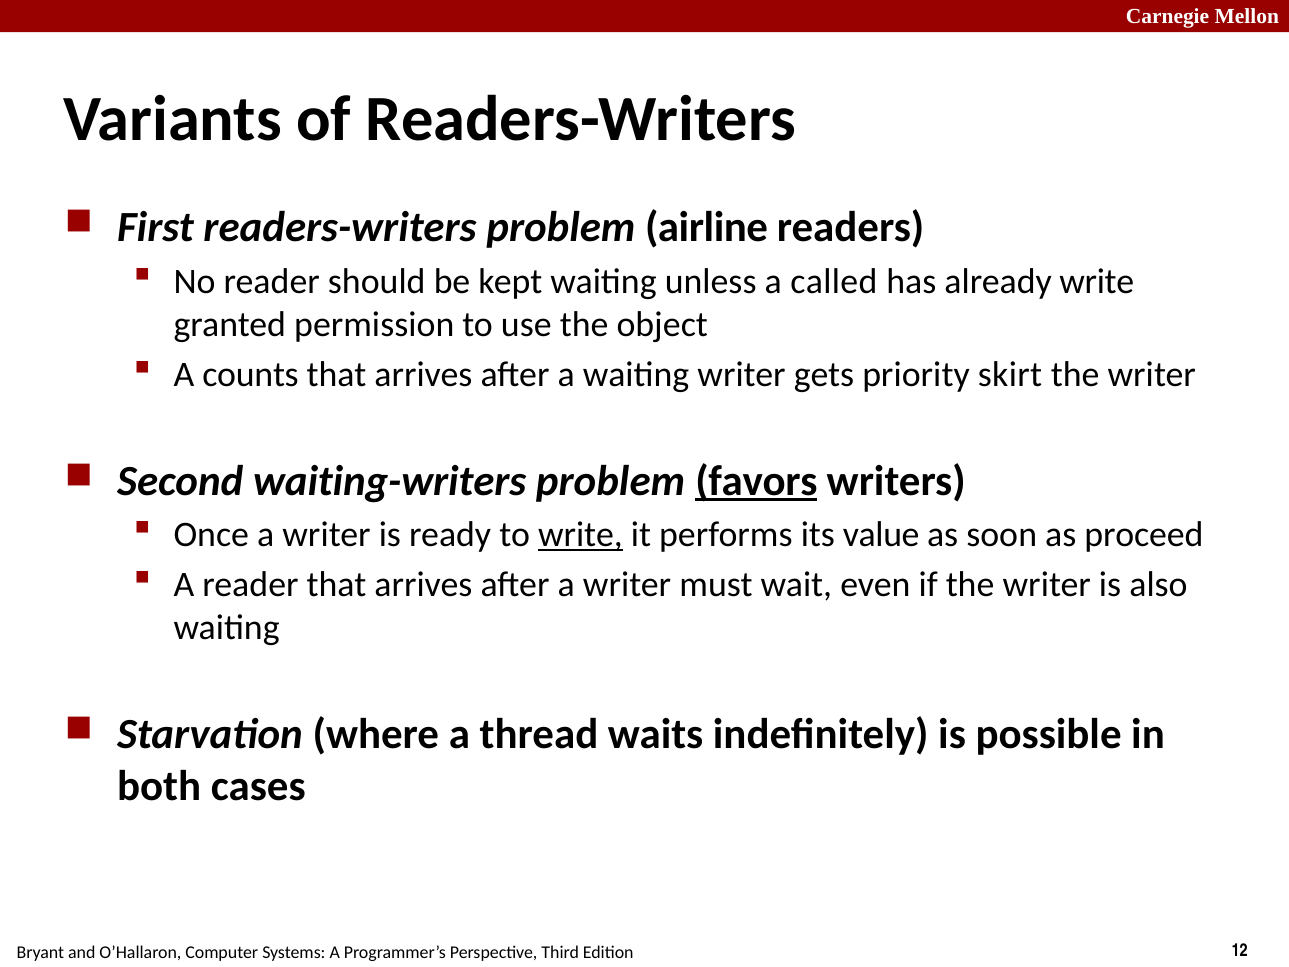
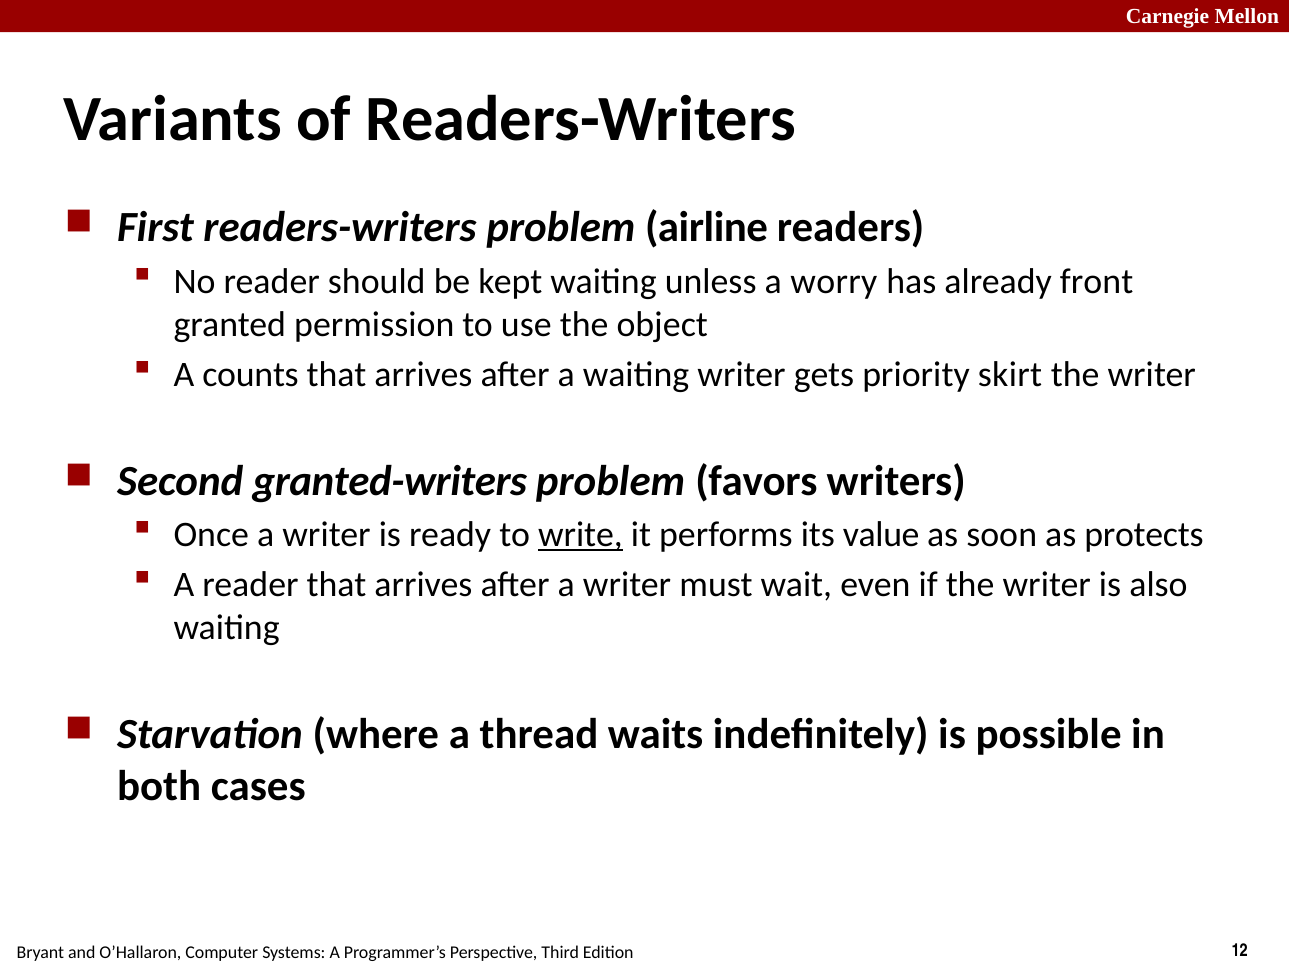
called: called -> worry (834, 281)
already write: write -> front (1097, 281)
waiting-writers: waiting-writers -> granted-writers (390, 481)
favors underline: present -> none (756, 481)
proceed: proceed -> protects (1144, 535)
